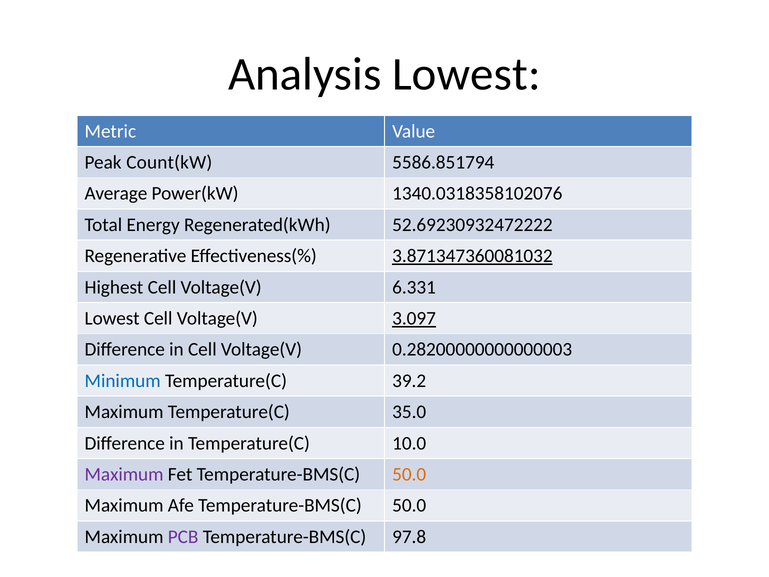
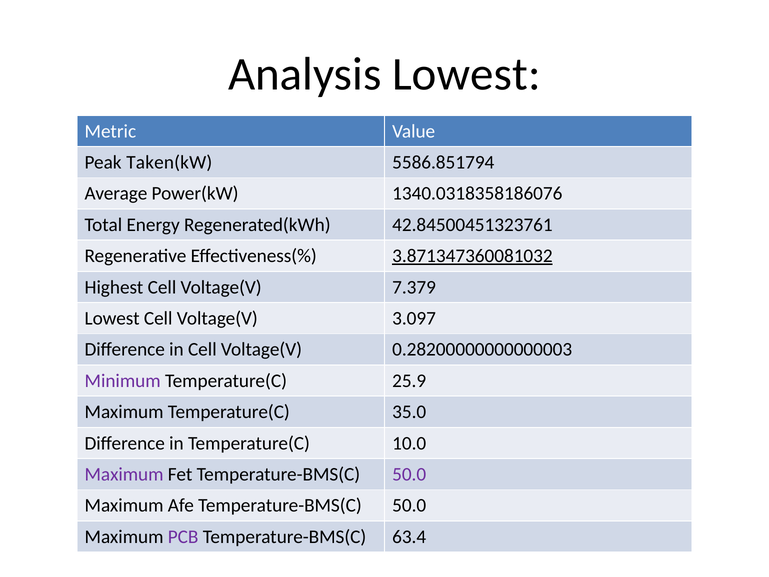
Count(kW: Count(kW -> Taken(kW (169, 162)
1340.0318358102076: 1340.0318358102076 -> 1340.0318358186076 (477, 194)
52.69230932472222: 52.69230932472222 -> 42.84500451323761 (472, 225)
6.331: 6.331 -> 7.379 (414, 287)
3.097 underline: present -> none (414, 318)
Minimum colour: blue -> purple (123, 381)
39.2: 39.2 -> 25.9 (409, 381)
50.0 colour: orange -> purple (409, 474)
97.8: 97.8 -> 63.4 (409, 537)
